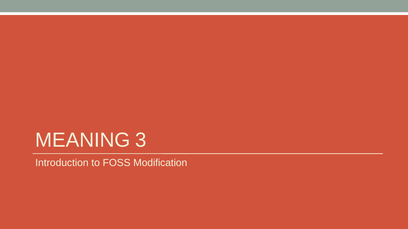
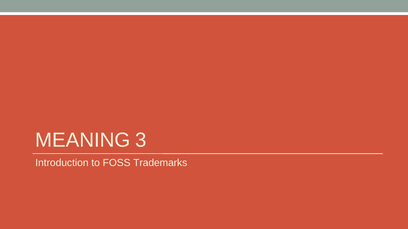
Modification: Modification -> Trademarks (160, 163)
